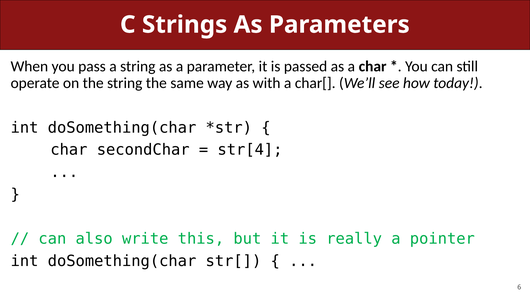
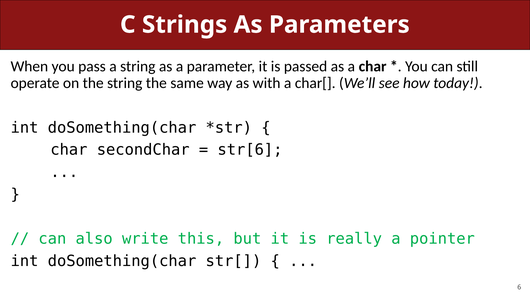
str[4: str[4 -> str[6 (250, 150)
